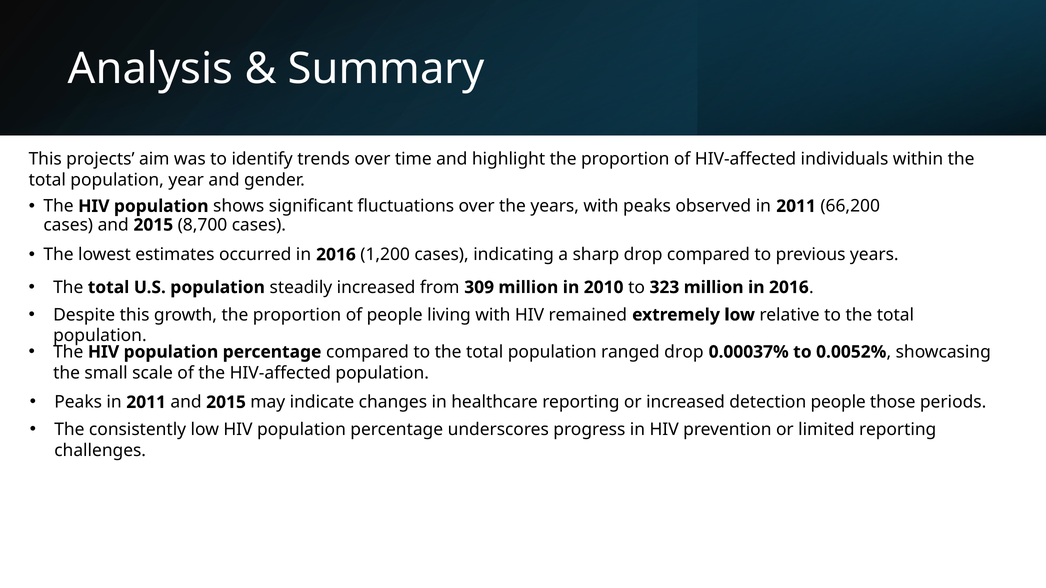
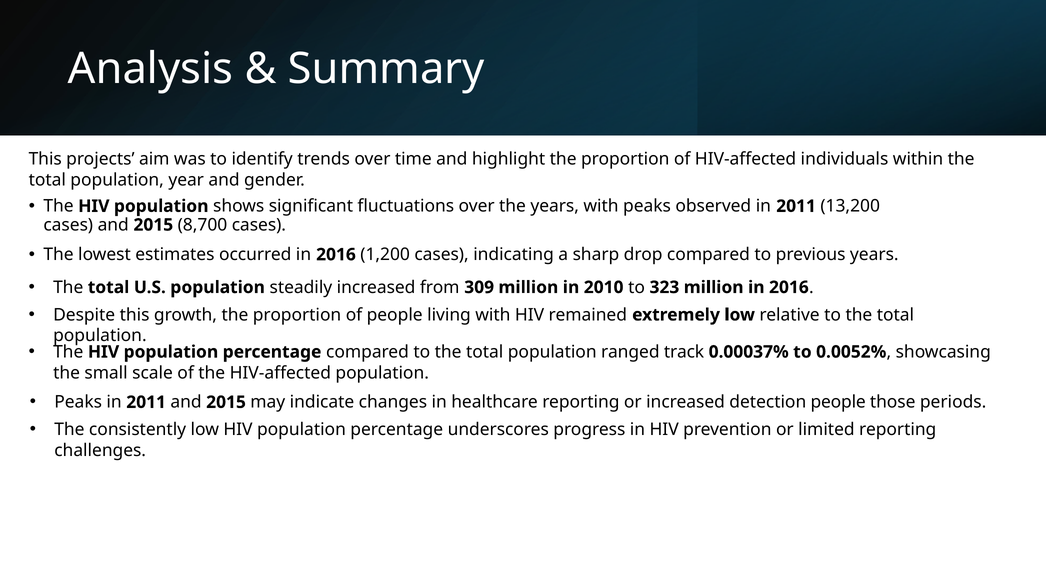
66,200: 66,200 -> 13,200 (850, 206)
ranged drop: drop -> track (684, 352)
